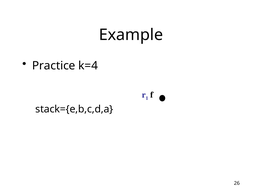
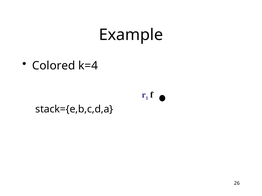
Practice: Practice -> Colored (54, 66)
